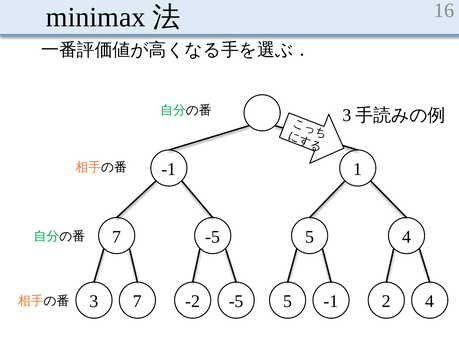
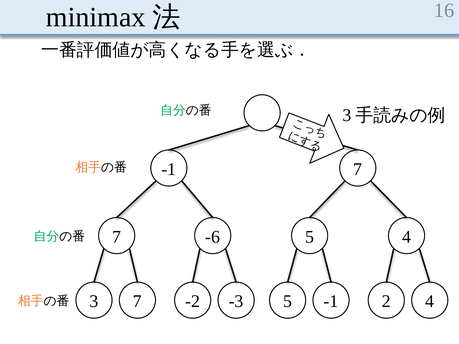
-1 1: 1 -> 7 (358, 169)
7 -5: -5 -> -6 (213, 237)
-5: -5 -> -3 (236, 302)
